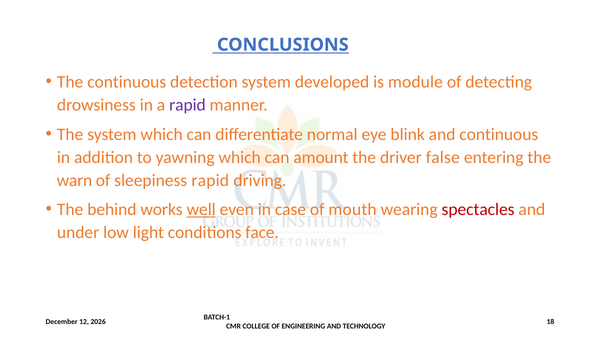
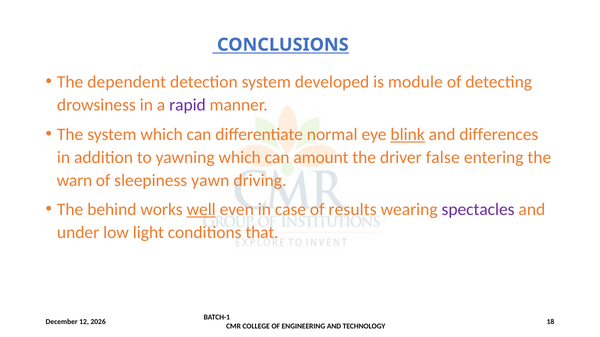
The continuous: continuous -> dependent (127, 82)
blink underline: none -> present (408, 135)
and continuous: continuous -> differences (499, 135)
sleepiness rapid: rapid -> yawn (210, 181)
mouth: mouth -> results (353, 210)
spectacles colour: red -> purple (478, 210)
face: face -> that (262, 233)
